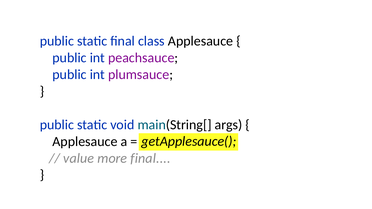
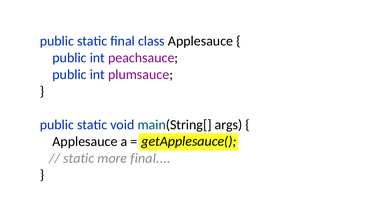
value: value -> static (79, 158)
